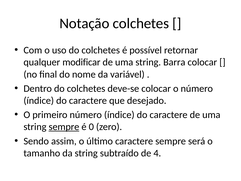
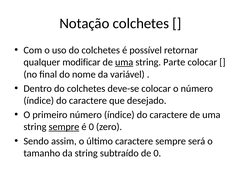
uma underline: none -> present (124, 62)
Barra: Barra -> Parte (174, 62)
de 4: 4 -> 0 (157, 153)
